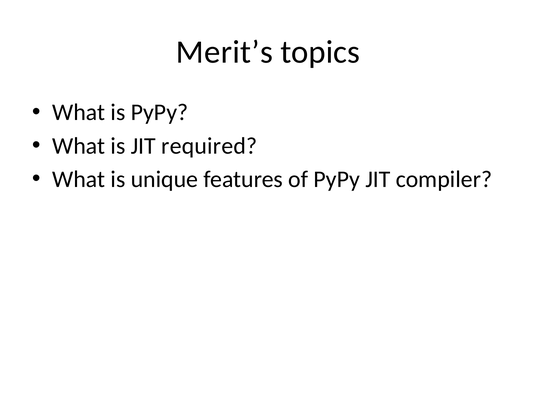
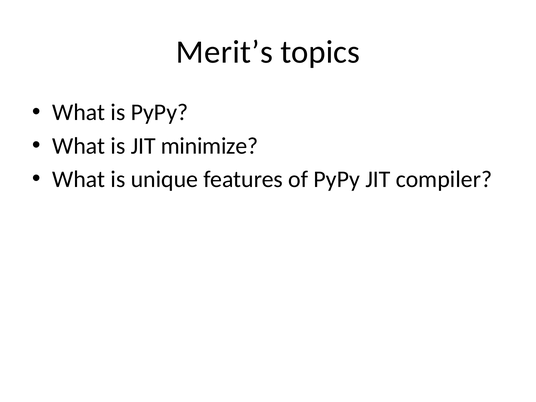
required: required -> minimize (209, 146)
